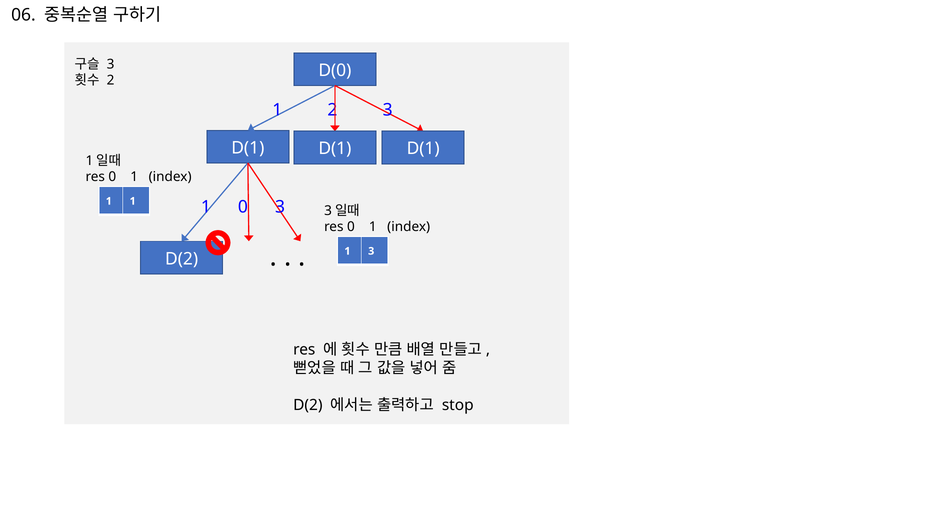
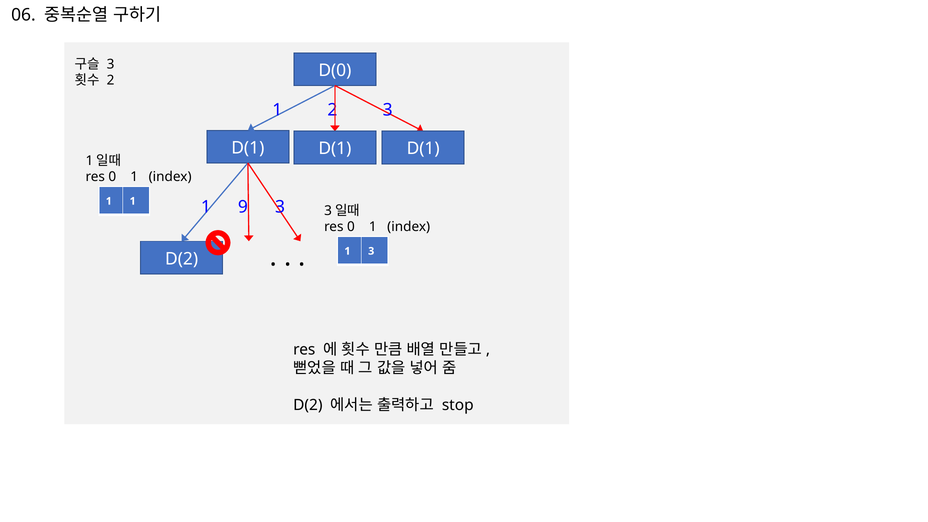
1 0: 0 -> 9 (243, 207)
